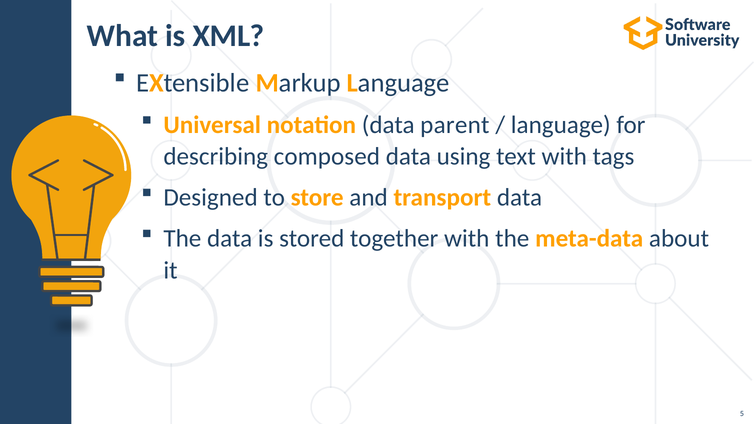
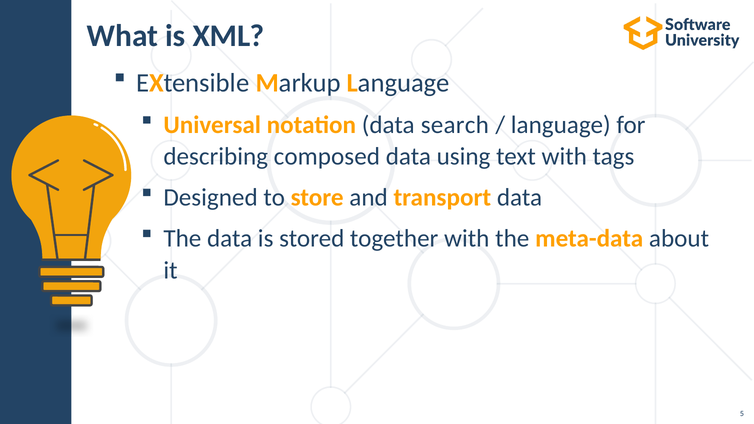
parent: parent -> search (455, 125)
